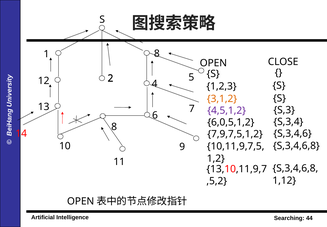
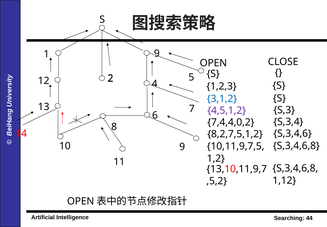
1 8: 8 -> 9 (157, 53)
3,1,2 colour: orange -> blue (222, 99)
6,0,5,1,2: 6,0,5,1,2 -> 7,4,4,0,2 (231, 122)
7,9,7,5,1,2: 7,9,7,5,1,2 -> 8,2,7,5,1,2 (235, 134)
